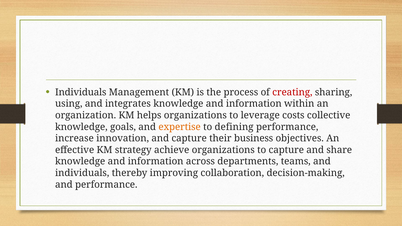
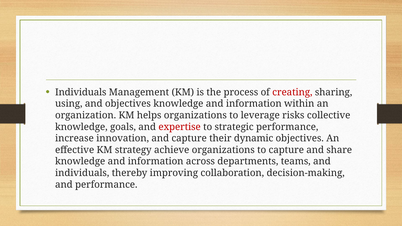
and integrates: integrates -> objectives (128, 104)
costs: costs -> risks (293, 115)
expertise colour: orange -> red (180, 127)
defining: defining -> strategic (234, 127)
business: business -> dynamic (254, 138)
